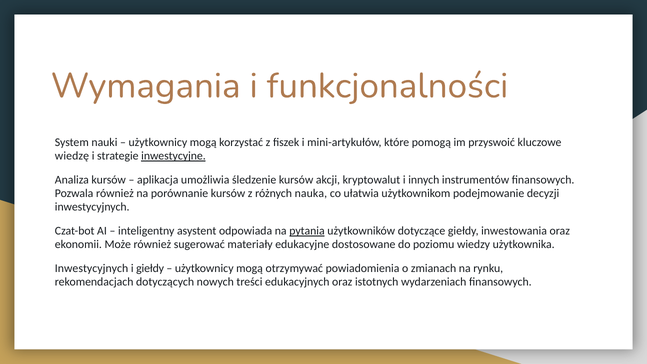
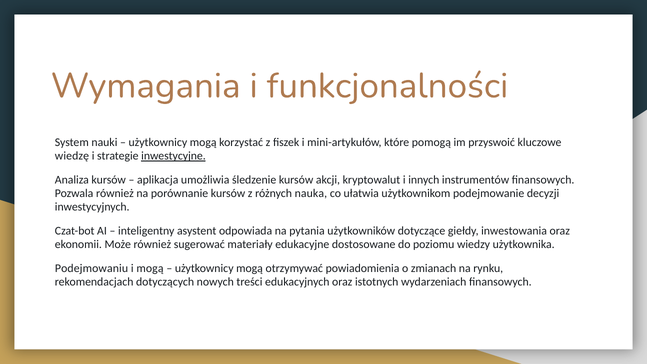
pytania underline: present -> none (307, 231)
Inwestycyjnych: Inwestycyjnych -> Podejmowaniu (92, 269)
i giełdy: giełdy -> mogą (150, 269)
